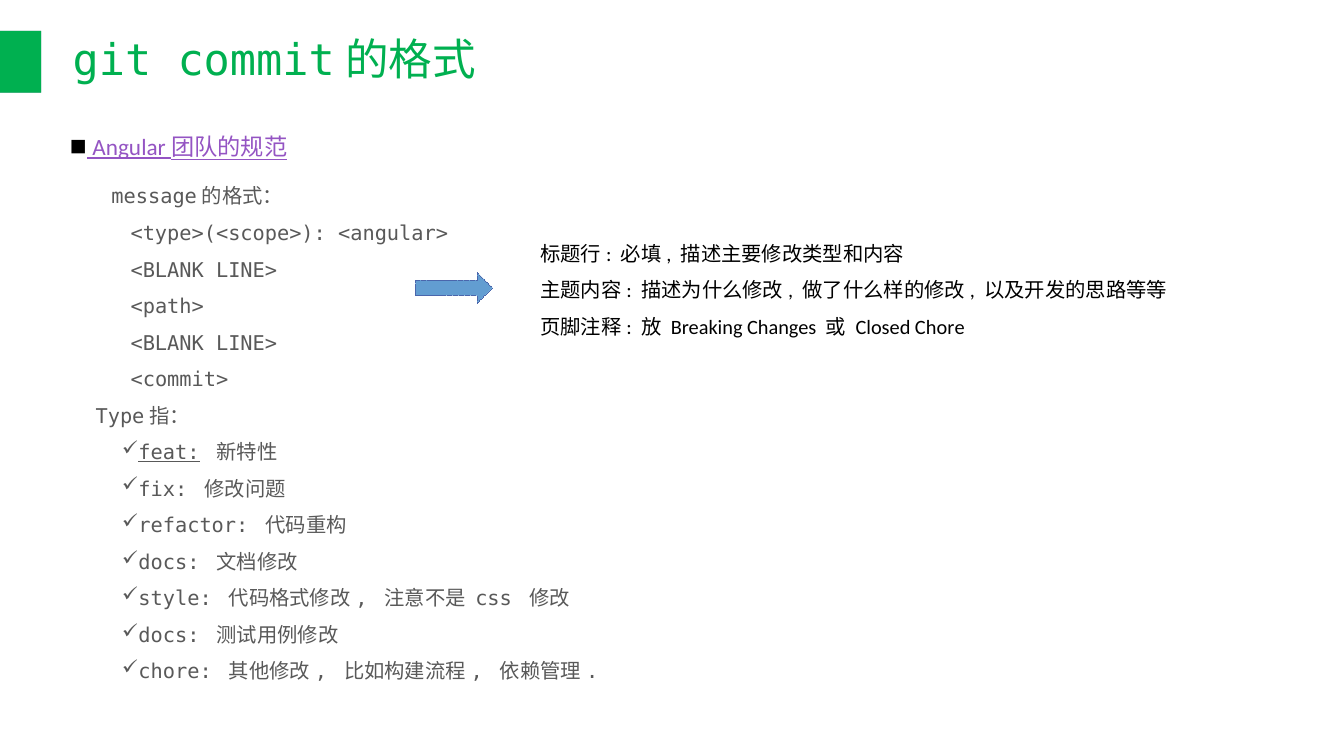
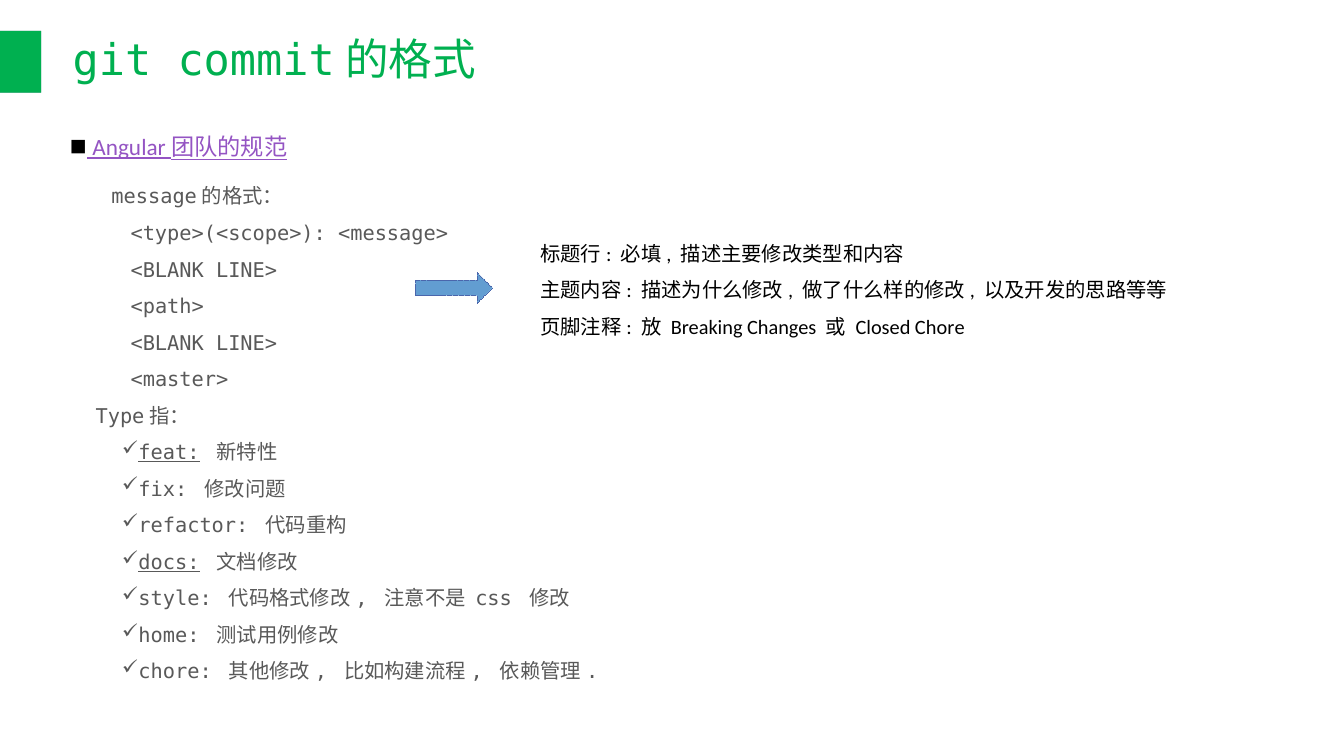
<angular>: <angular> -> <message> (393, 234)
<commit>: <commit> -> <master> (179, 380)
docs underline: none -> present (169, 562)
docs: docs -> home (169, 636)
